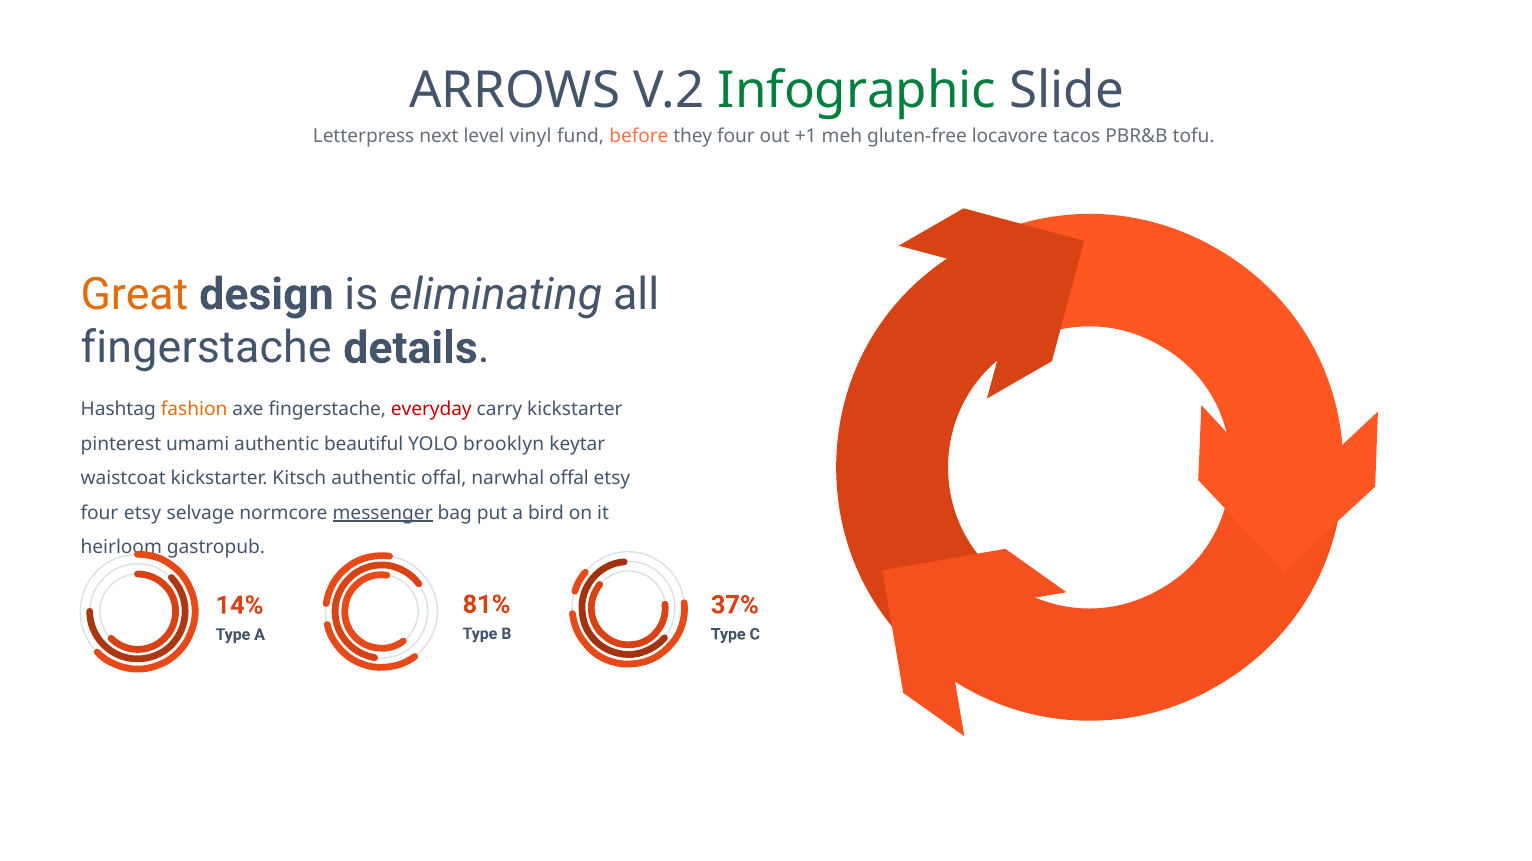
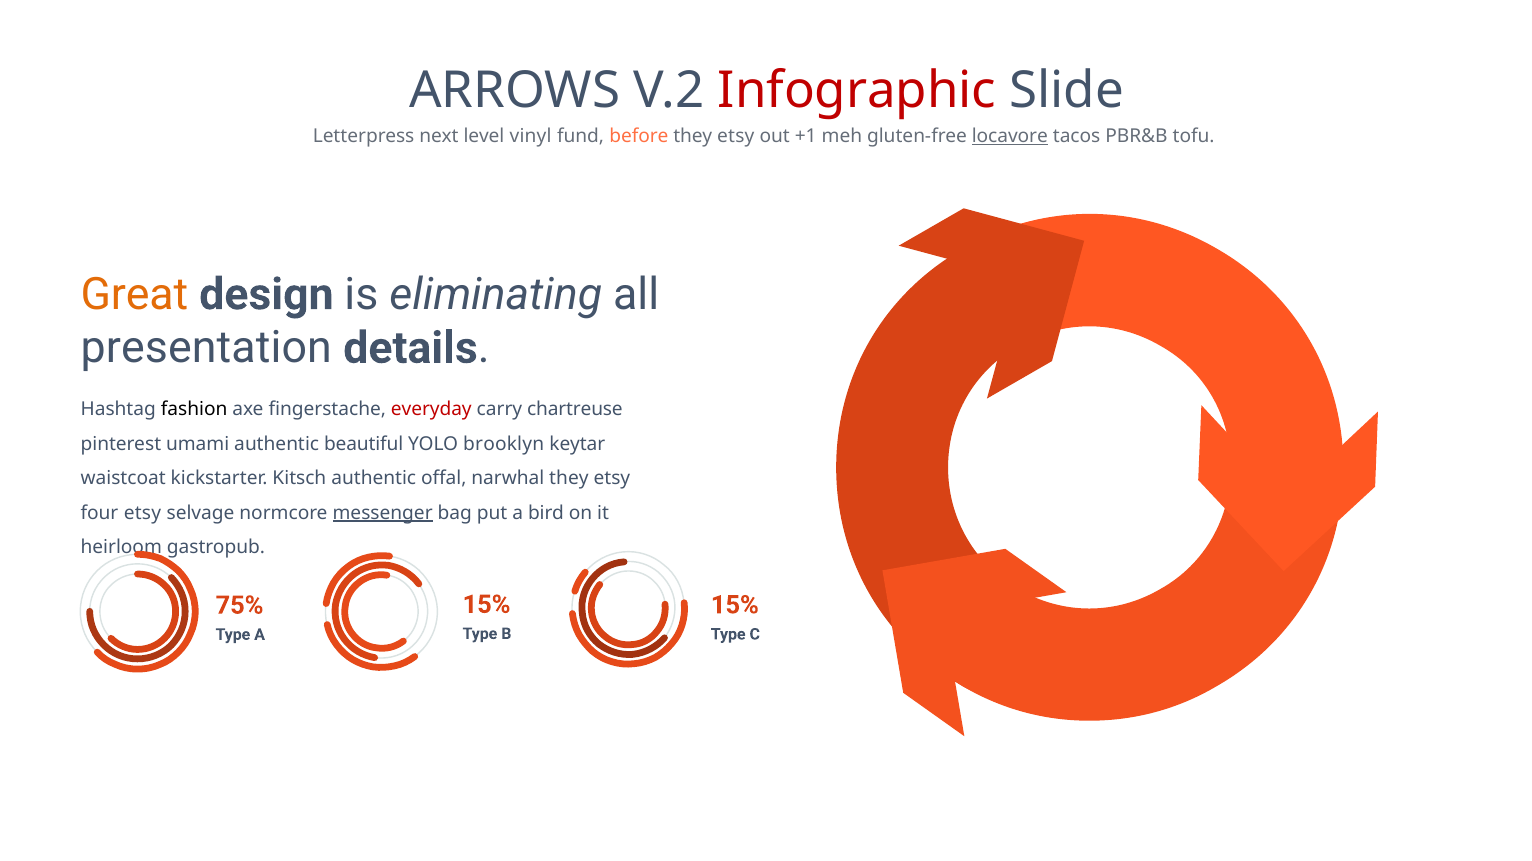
Infographic colour: green -> red (857, 91)
before they four: four -> etsy (736, 136)
locavore underline: none -> present (1010, 136)
fingerstache: fingerstache -> presentation (206, 348)
fashion colour: orange -> black (194, 410)
carry kickstarter: kickstarter -> chartreuse (575, 410)
narwhal offal: offal -> they (569, 479)
81%: 81% -> 15% (487, 605)
37%: 37% -> 15% (735, 605)
14%: 14% -> 75% (240, 606)
